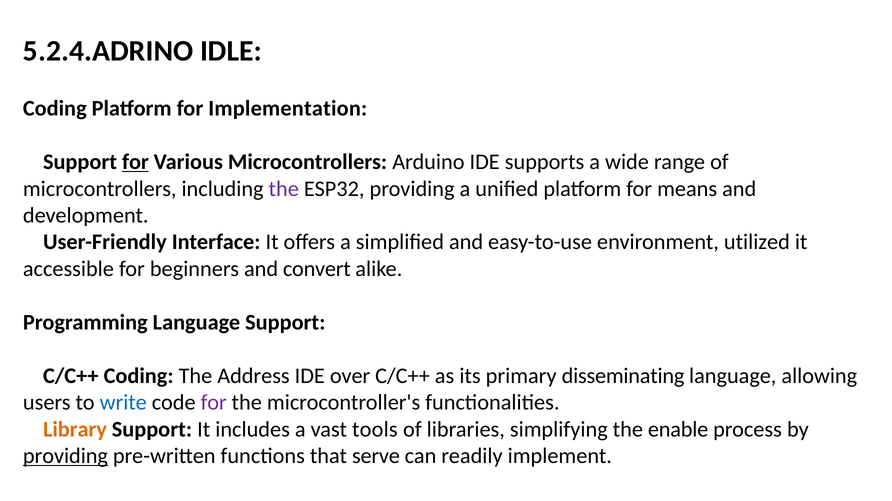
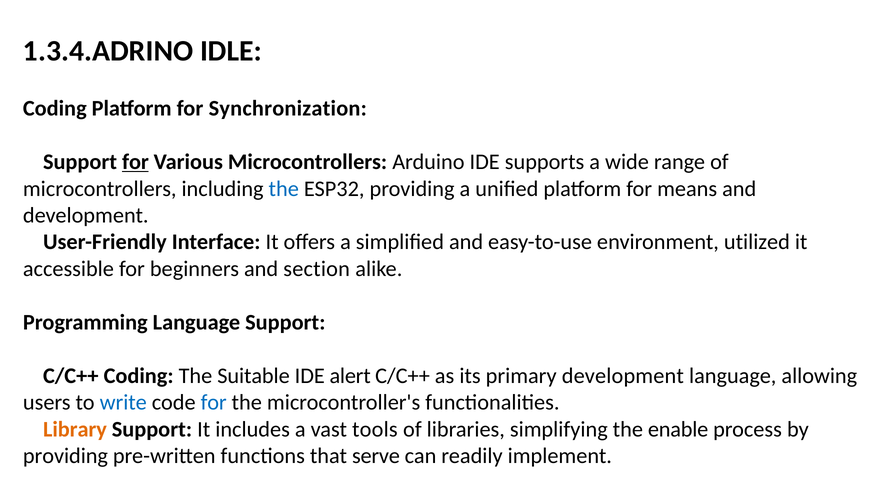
5.2.4.ADRINO: 5.2.4.ADRINO -> 1.3.4.ADRINO (108, 51)
Implementation: Implementation -> Synchronization (288, 109)
the colour: purple -> blue (284, 189)
convert: convert -> section (317, 269)
Address: Address -> Suitable (253, 376)
over: over -> alert (350, 376)
primary disseminating: disseminating -> development (623, 376)
for colour: purple -> blue (214, 403)
providing underline: present -> none (65, 457)
